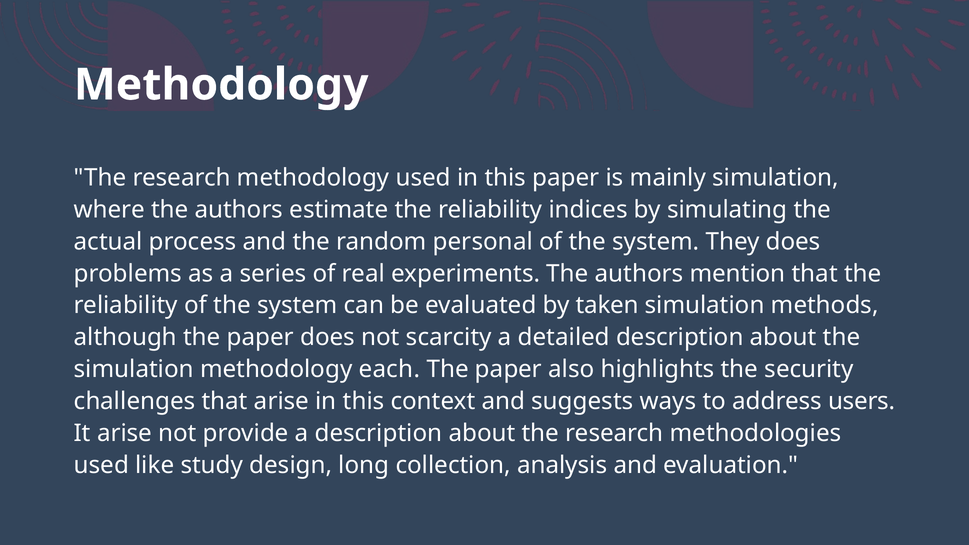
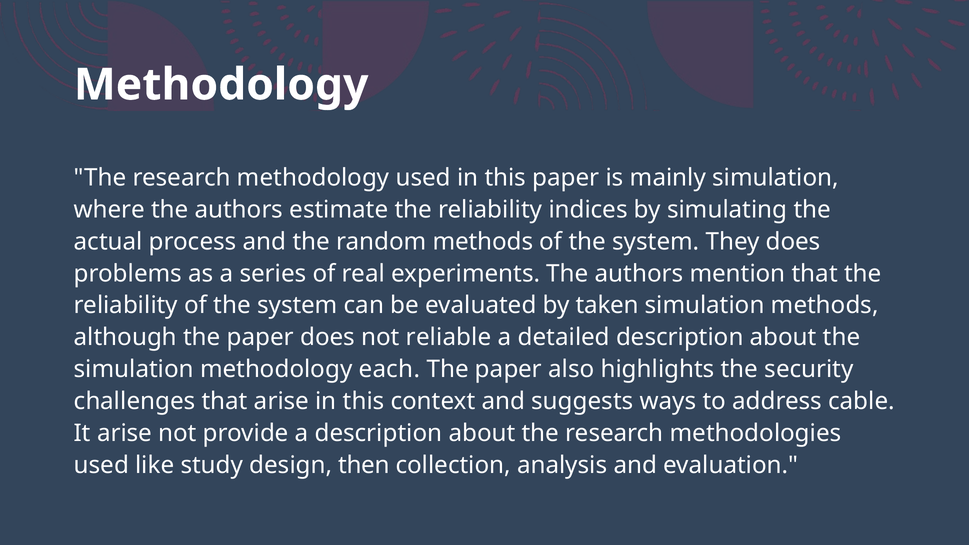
random personal: personal -> methods (483, 242)
scarcity: scarcity -> reliable (449, 337)
users: users -> cable (862, 401)
long: long -> then (364, 465)
